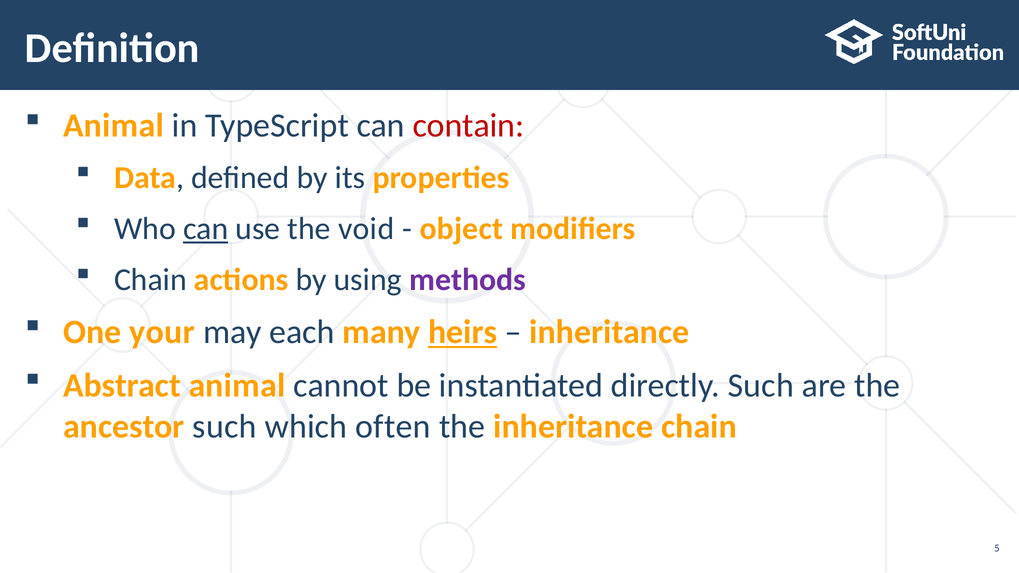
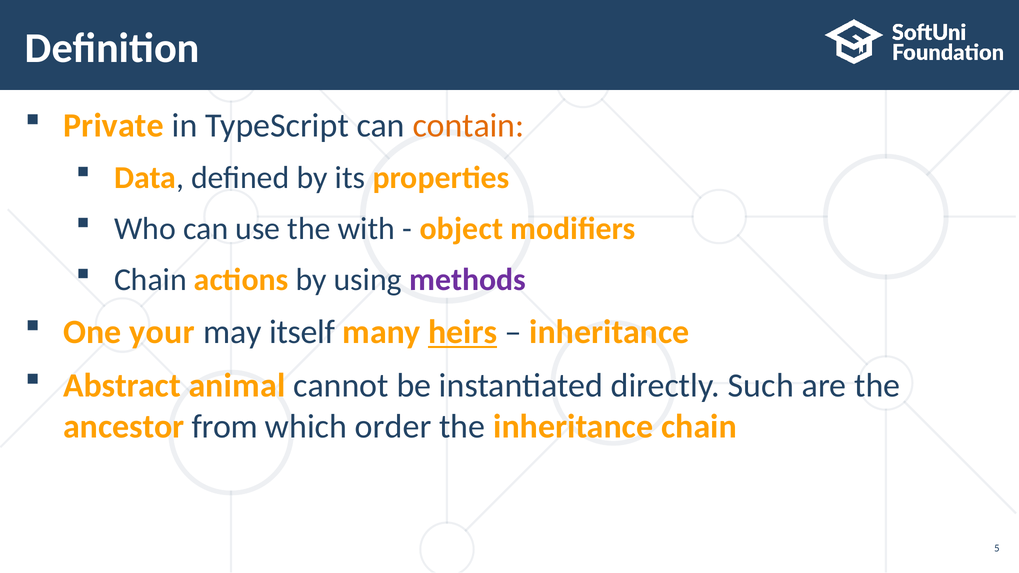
Animal: Animal -> Private (114, 126)
contain colour: red -> orange (468, 126)
can underline: present -> none (206, 229)
void: void -> with (366, 229)
each: each -> itself (302, 332)
ancestor such: such -> from (225, 427)
often: often -> order (393, 427)
